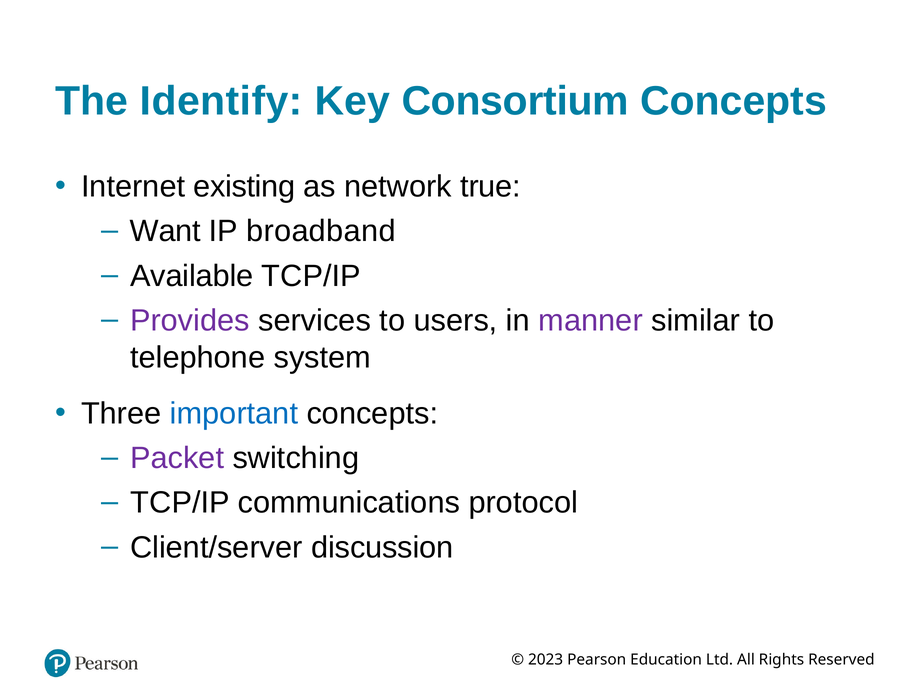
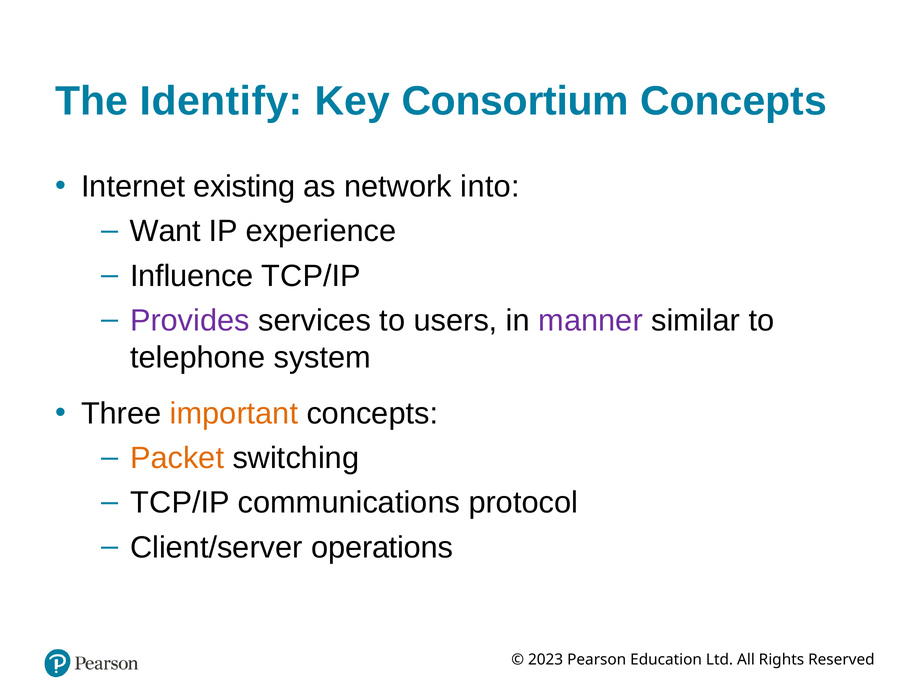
true: true -> into (490, 187)
broadband: broadband -> experience (321, 231)
Available: Available -> Influence (192, 276)
important colour: blue -> orange (234, 414)
Packet colour: purple -> orange (177, 458)
discussion: discussion -> operations (382, 548)
